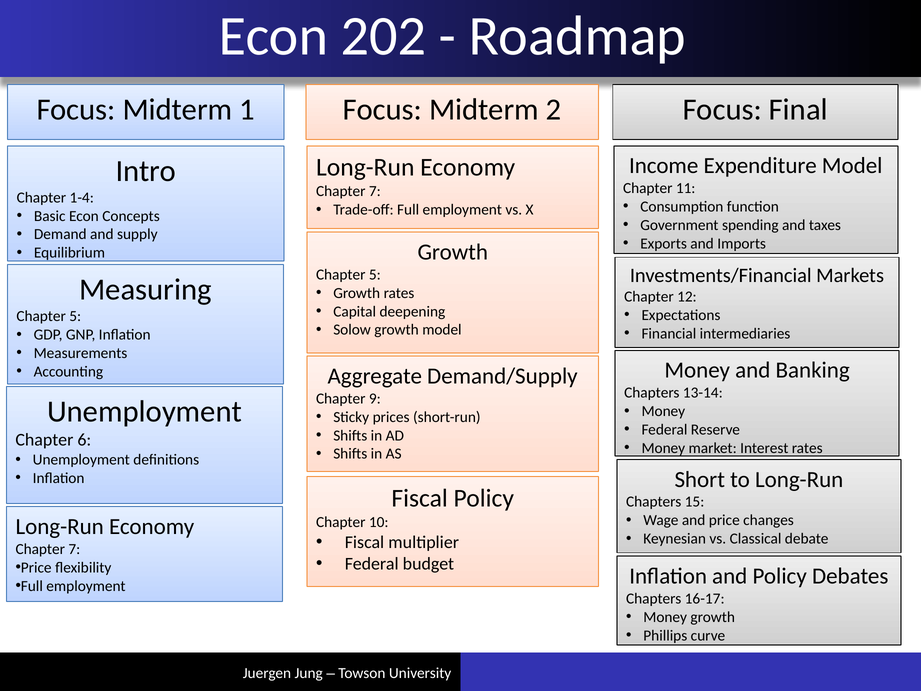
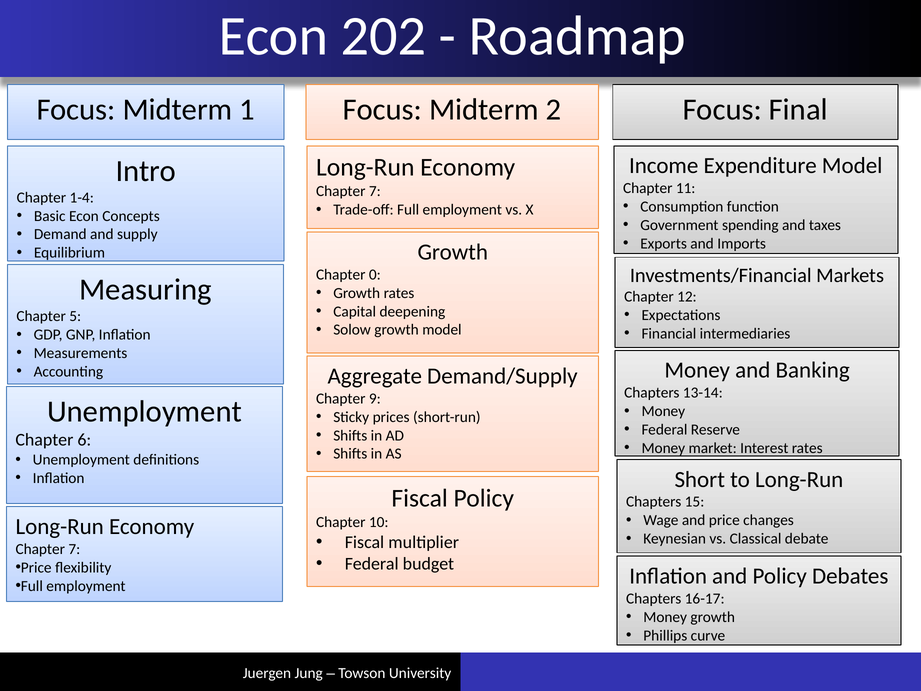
5: 5 -> 0 (375, 275)
